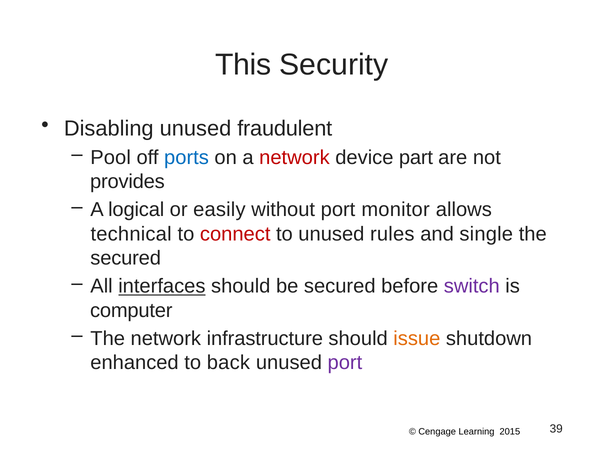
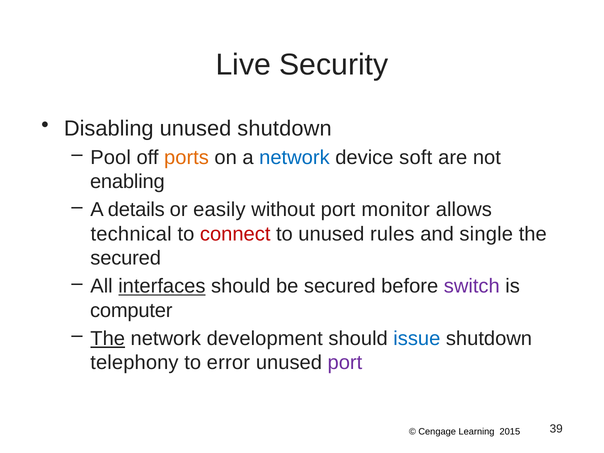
This: This -> Live (243, 65)
unused fraudulent: fraudulent -> shutdown (285, 128)
ports colour: blue -> orange (186, 157)
network colour: red -> blue (294, 157)
part: part -> soft (416, 157)
provides: provides -> enabling (127, 182)
logical: logical -> details (136, 210)
The underline: none -> present (108, 339)
infrastructure: infrastructure -> development (265, 339)
issue colour: orange -> blue (417, 339)
enhanced: enhanced -> telephony (134, 363)
back: back -> error (228, 363)
